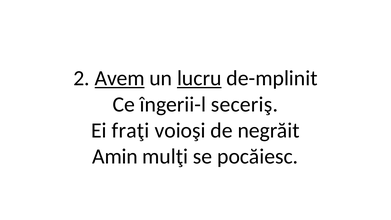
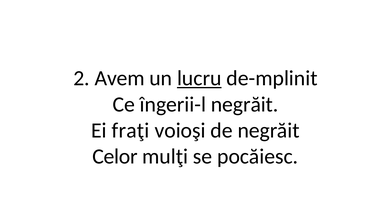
Avem underline: present -> none (120, 78)
îngerii-l seceriş: seceriş -> negrăit (245, 104)
Amin: Amin -> Celor (115, 156)
